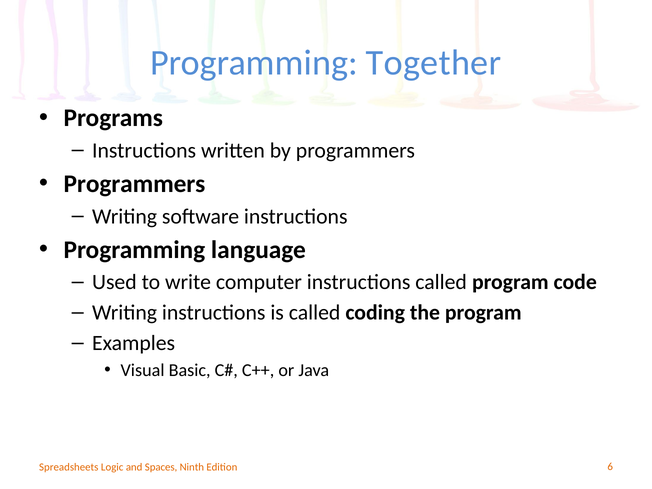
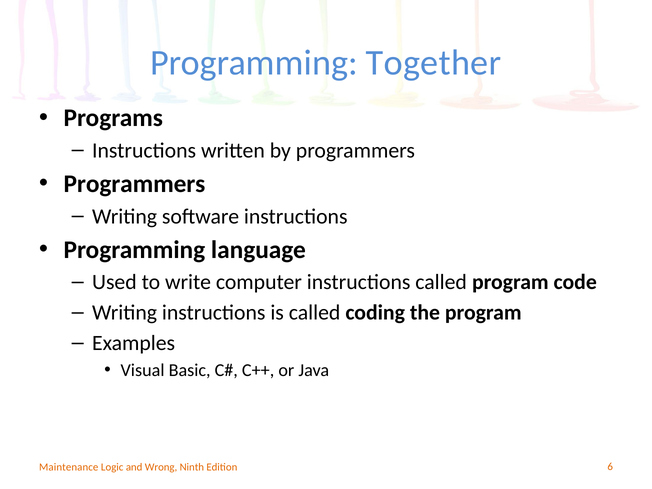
Spreadsheets: Spreadsheets -> Maintenance (69, 467)
Spaces: Spaces -> Wrong (161, 467)
